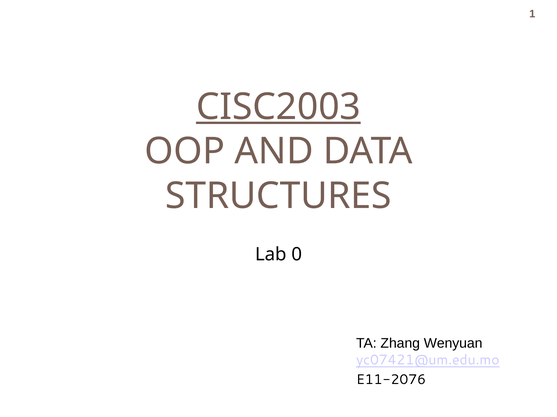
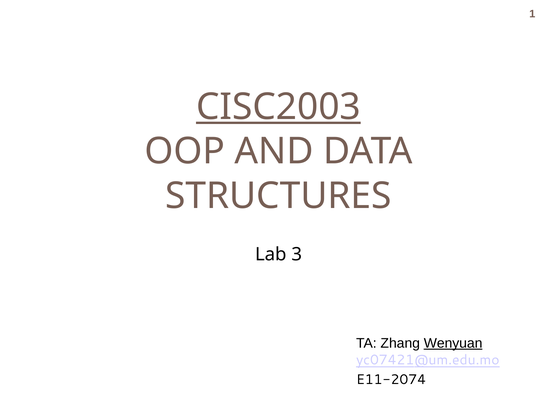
0: 0 -> 3 (297, 255)
Wenyuan underline: none -> present (453, 344)
E11-2076: E11-2076 -> E11-2074 (391, 380)
